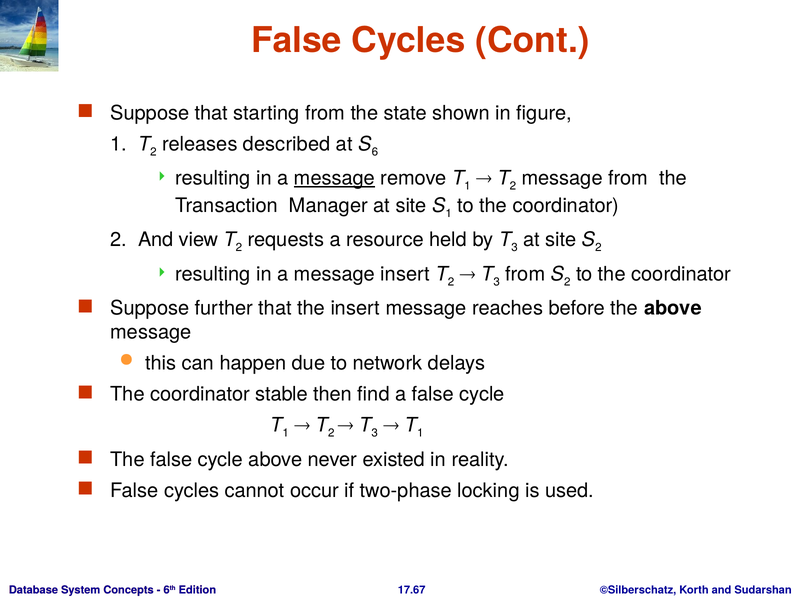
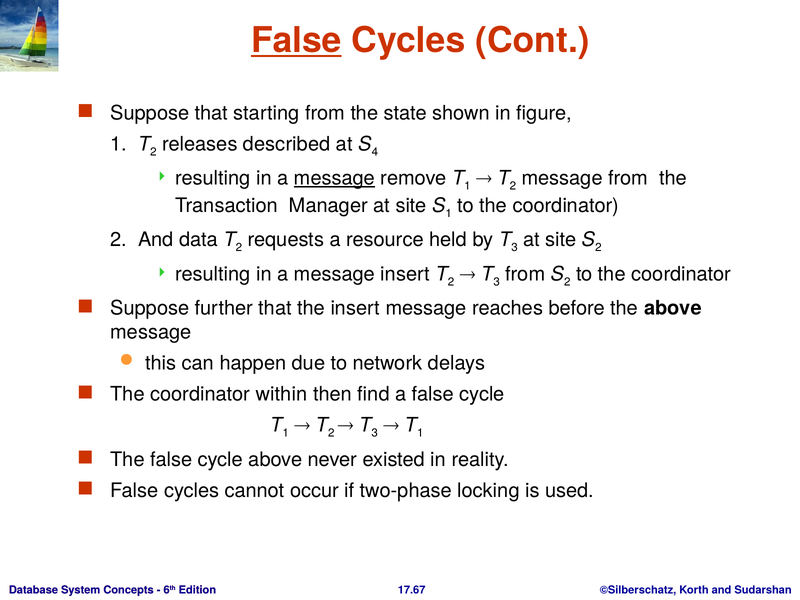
False underline: none -> present (296, 41)
6: 6 -> 4 (375, 152)
view: view -> data (199, 240)
stable: stable -> within (281, 394)
